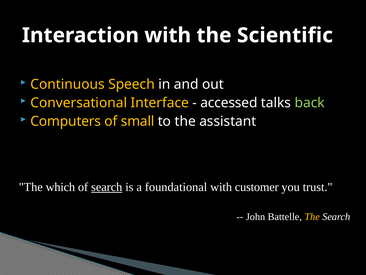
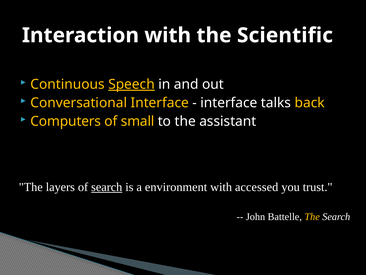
Speech underline: none -> present (132, 84)
accessed: accessed -> interface (229, 103)
back colour: light green -> yellow (310, 103)
which: which -> layers (60, 187)
foundational: foundational -> environment (176, 187)
customer: customer -> accessed (257, 187)
